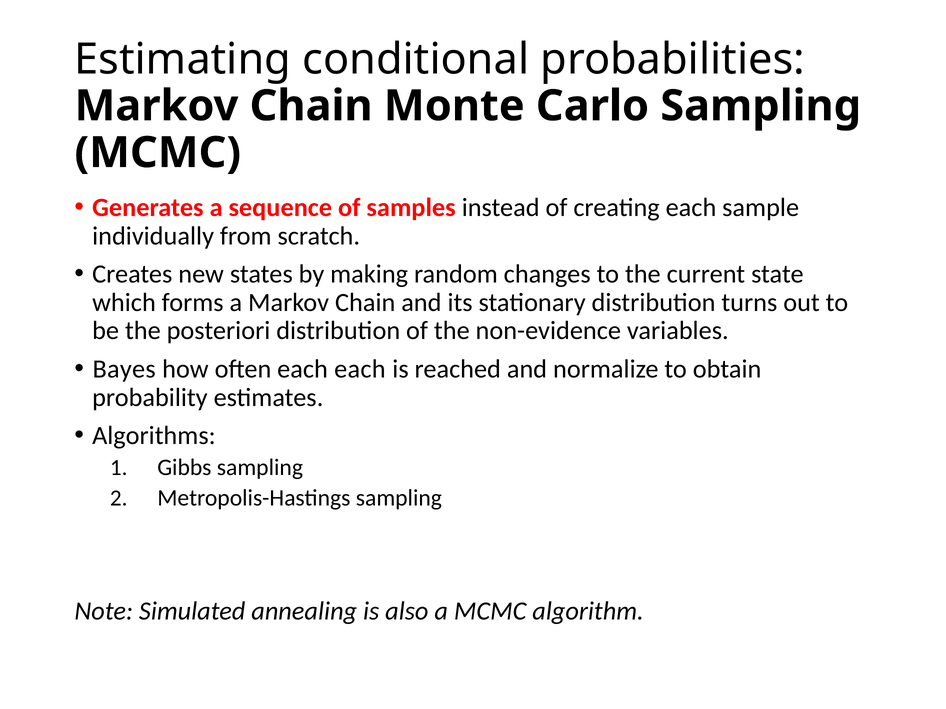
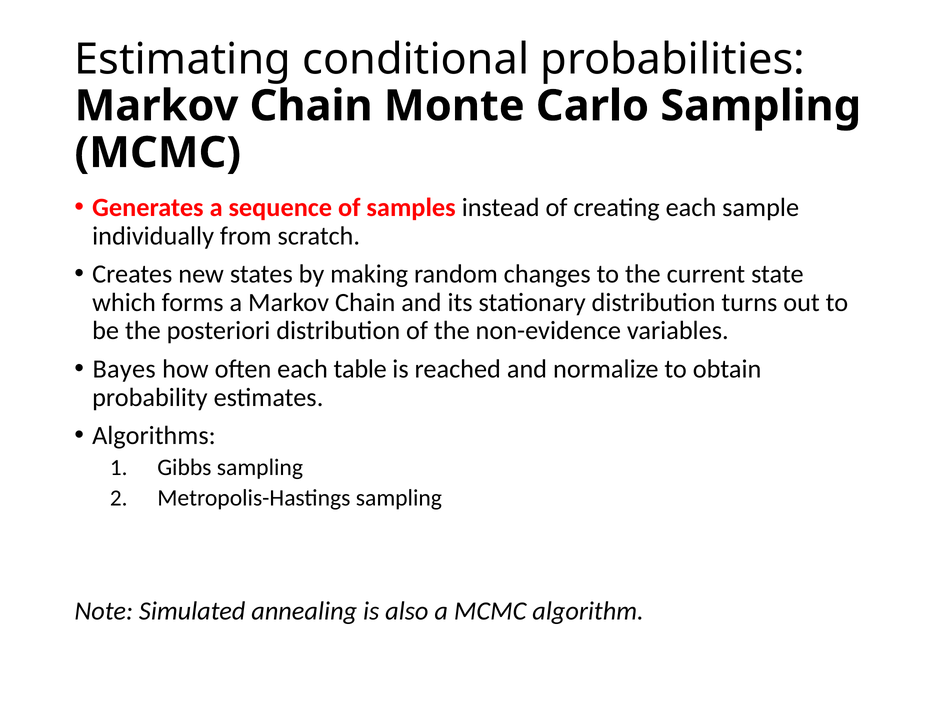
each each: each -> table (360, 369)
